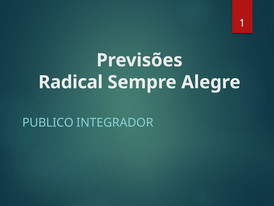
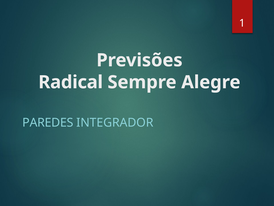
PUBLICO: PUBLICO -> PAREDES (48, 122)
